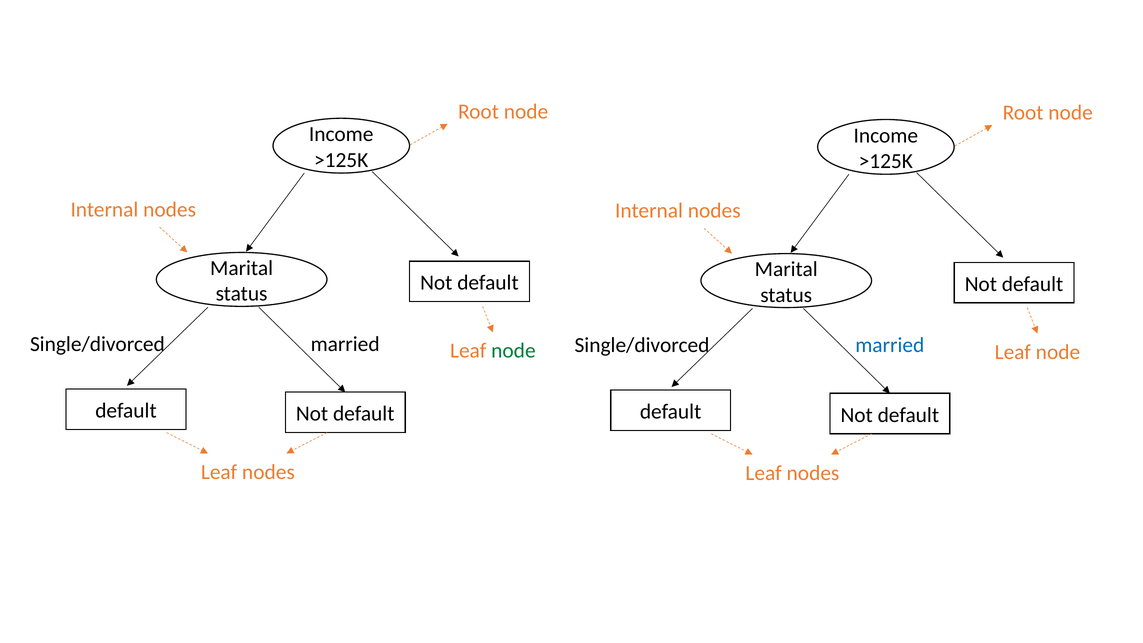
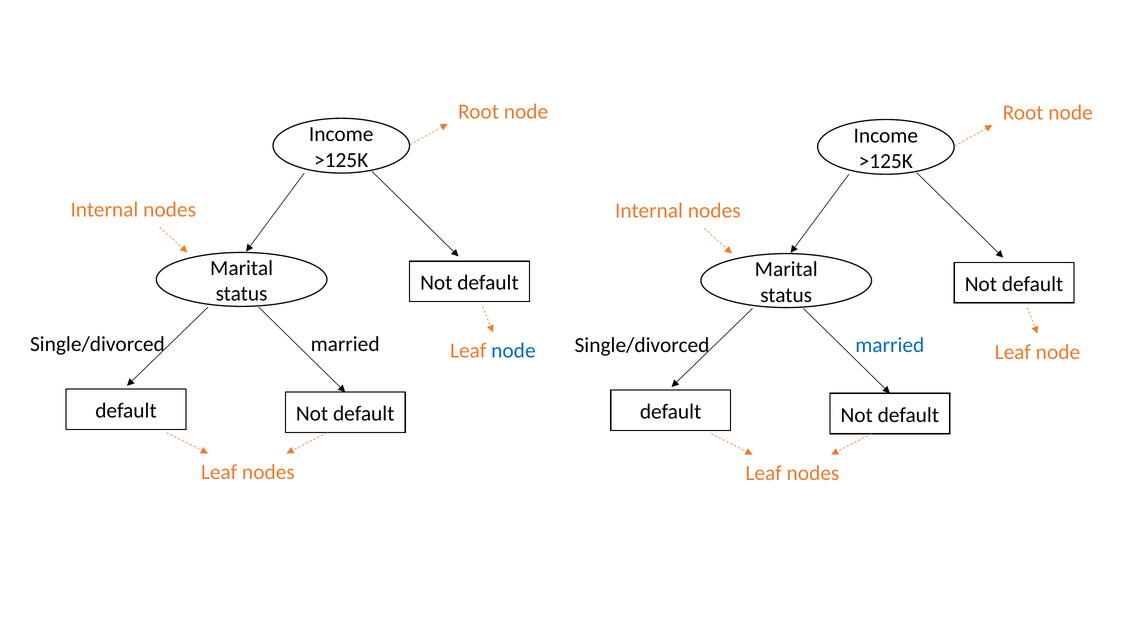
node colour: green -> blue (513, 351)
